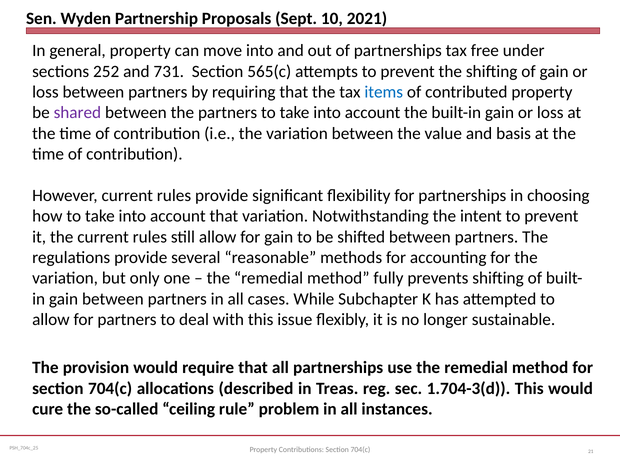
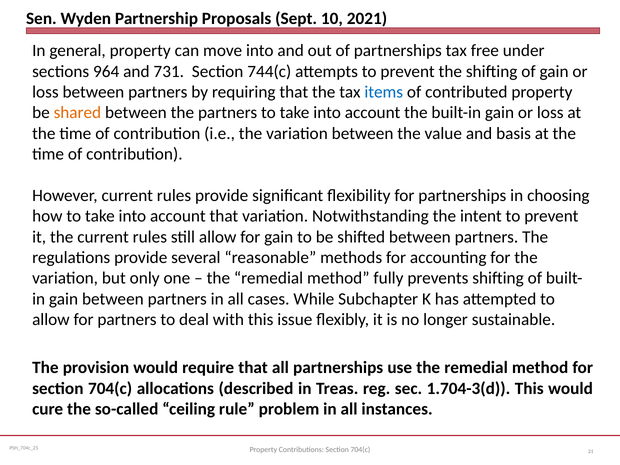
252: 252 -> 964 (106, 71)
565(c: 565(c -> 744(c (269, 71)
shared colour: purple -> orange (77, 113)
